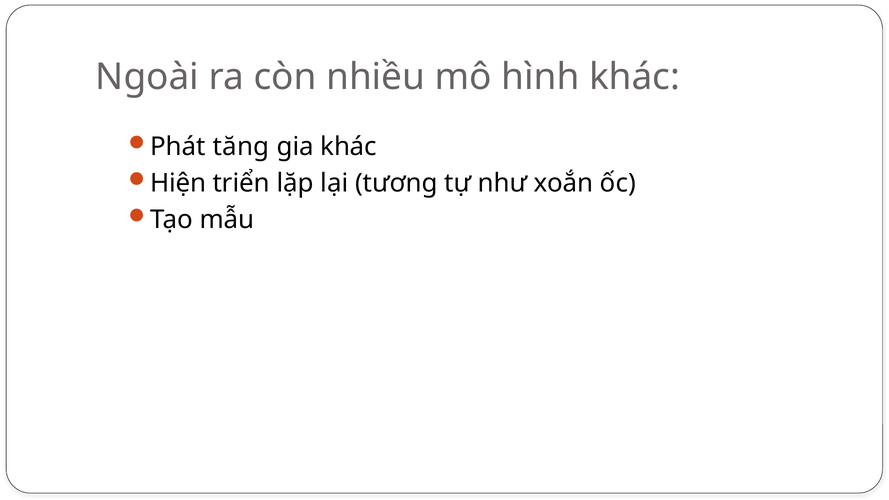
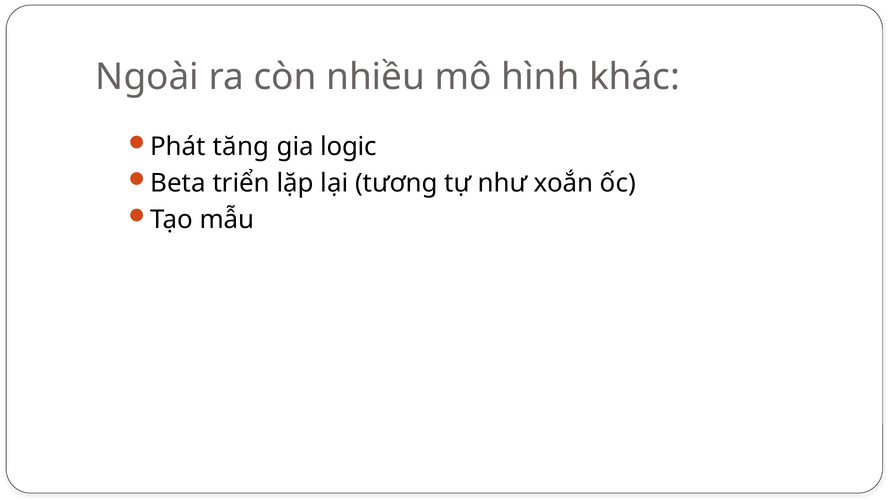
gia khác: khác -> logic (348, 147)
Hiện: Hiện -> Beta (178, 183)
